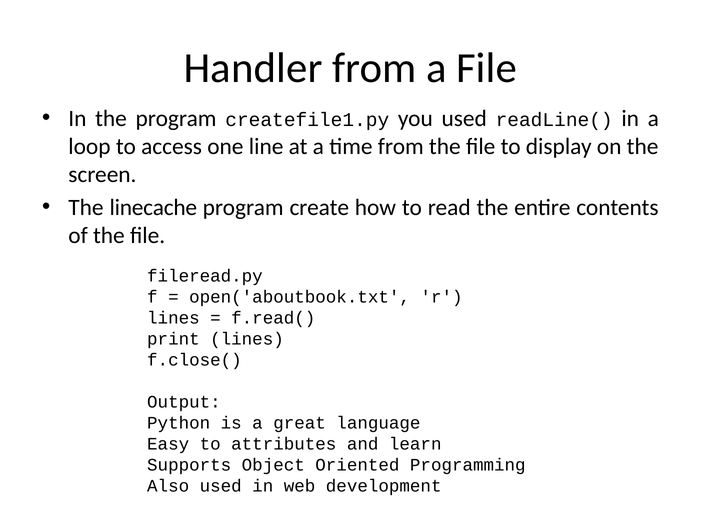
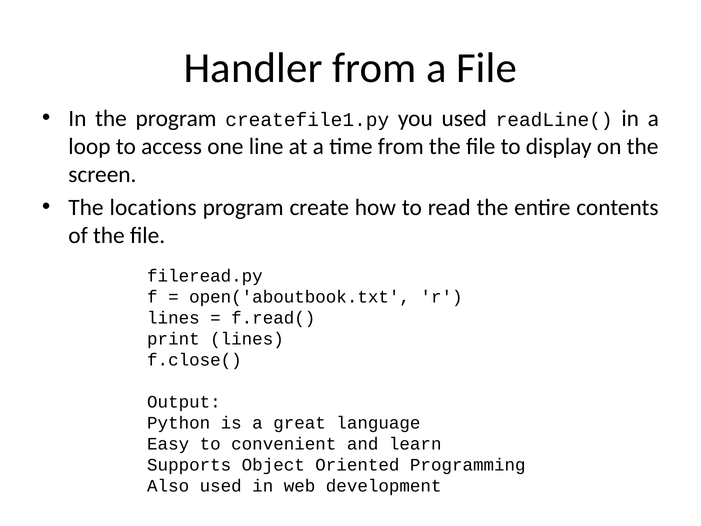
linecache: linecache -> locations (153, 207)
attributes: attributes -> convenient (284, 444)
